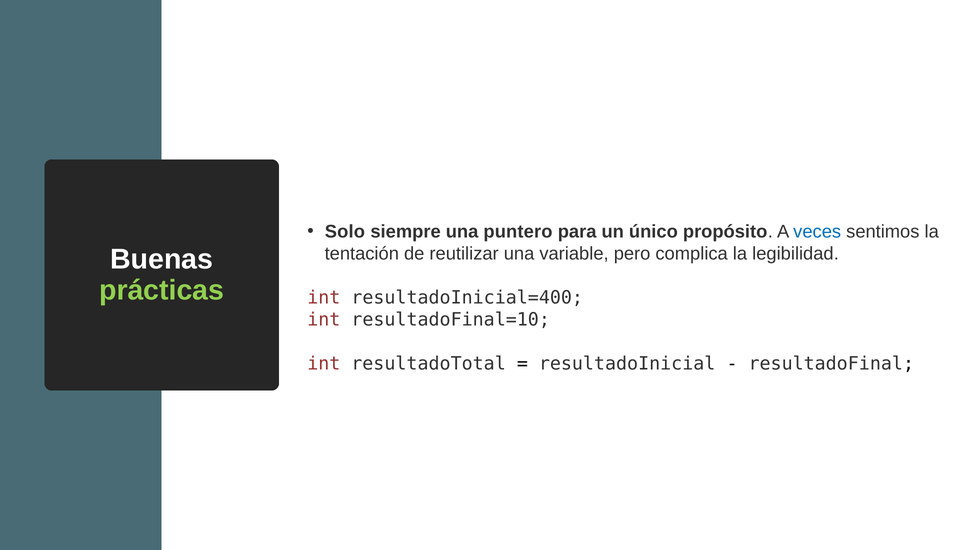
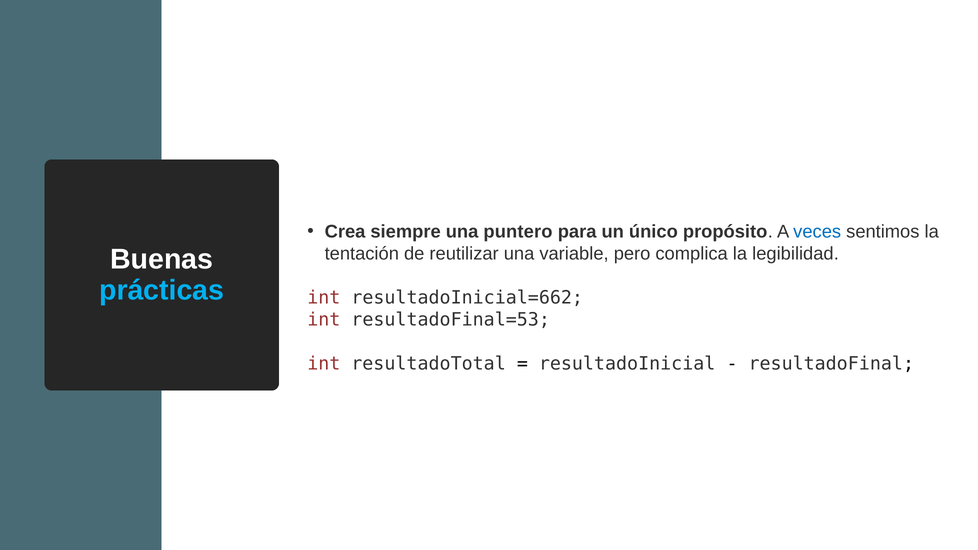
Solo: Solo -> Crea (345, 232)
prácticas colour: light green -> light blue (162, 290)
resultadoInicial=400: resultadoInicial=400 -> resultadoInicial=662 (467, 298)
resultadoFinal=10: resultadoFinal=10 -> resultadoFinal=53 (451, 320)
